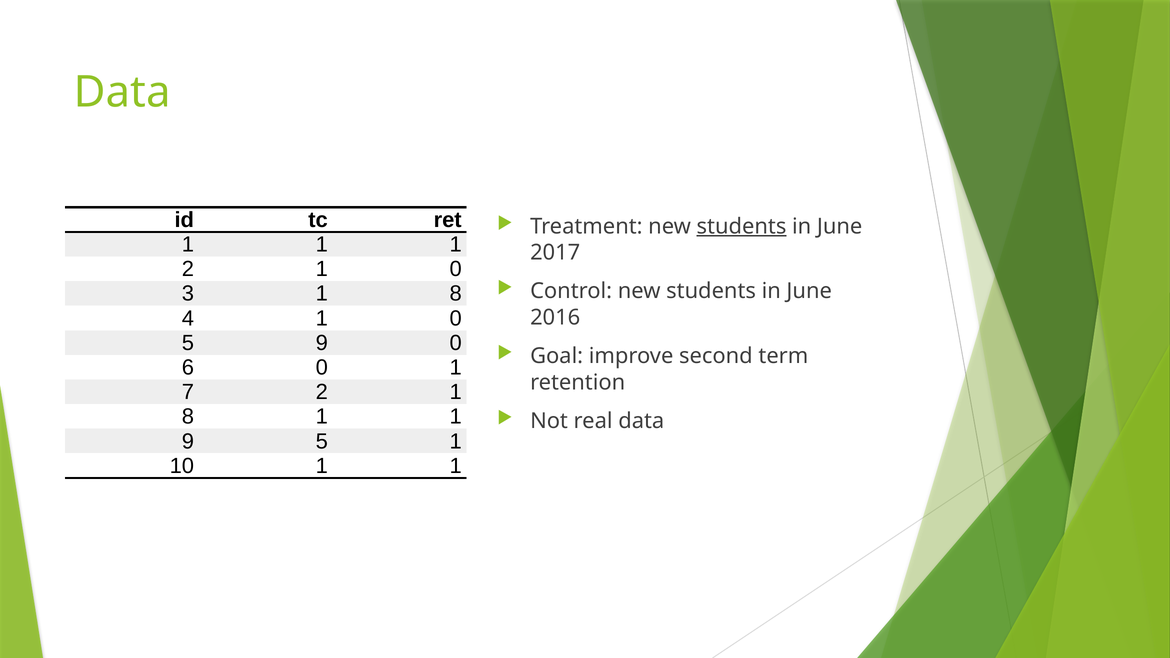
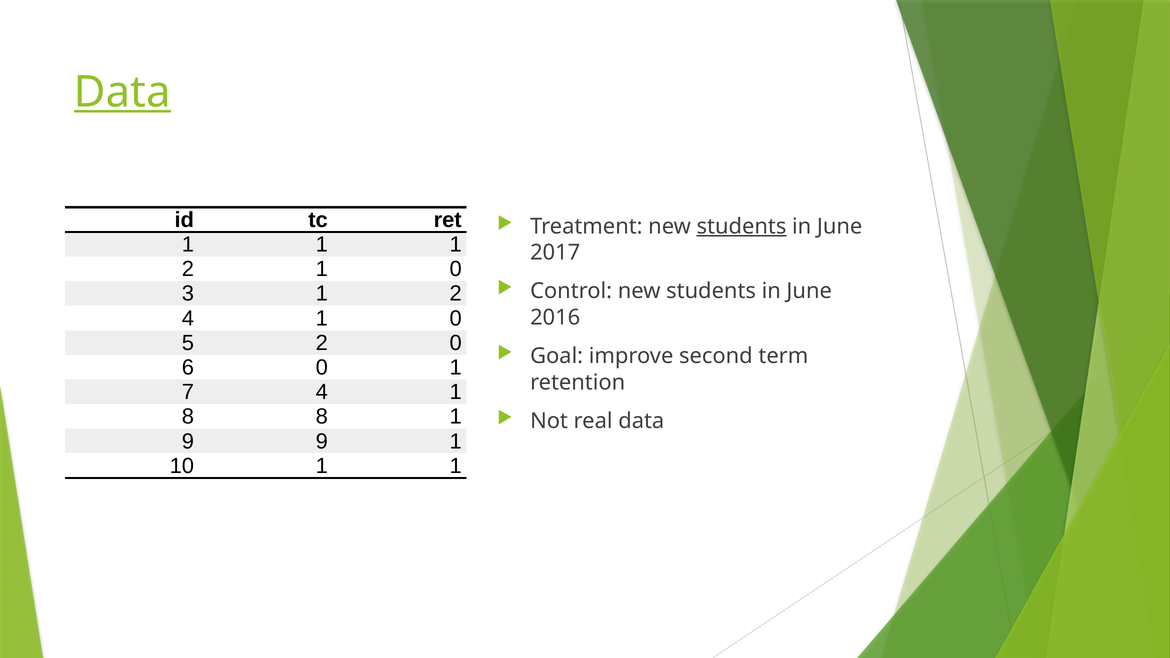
Data underline: none -> present (122, 92)
3 1 8: 8 -> 2 (456, 294)
5 9: 9 -> 2 (322, 343)
7 2: 2 -> 4 (322, 392)
8 1: 1 -> 8 (322, 417)
9 5: 5 -> 9 (322, 441)
